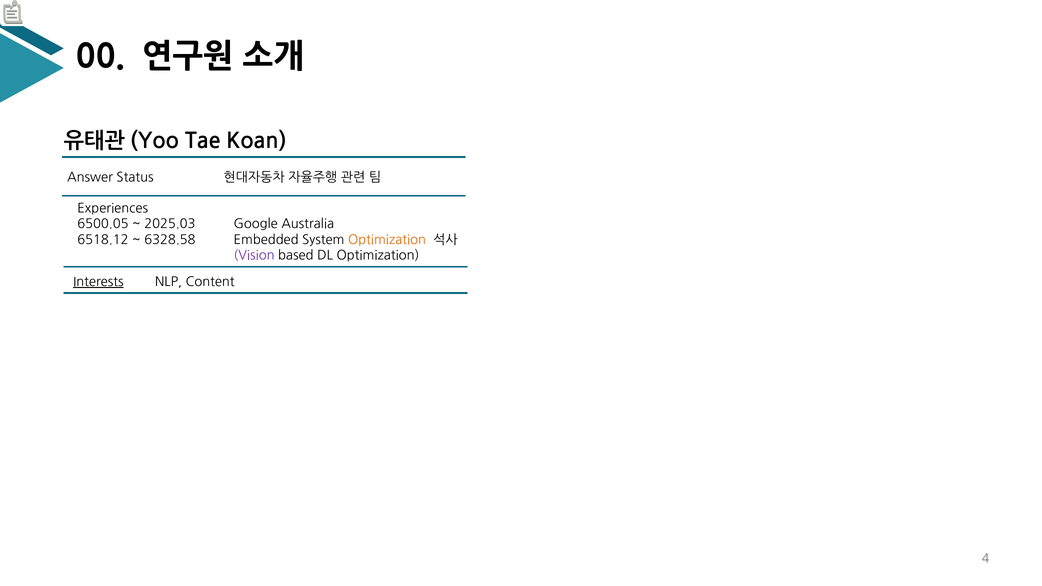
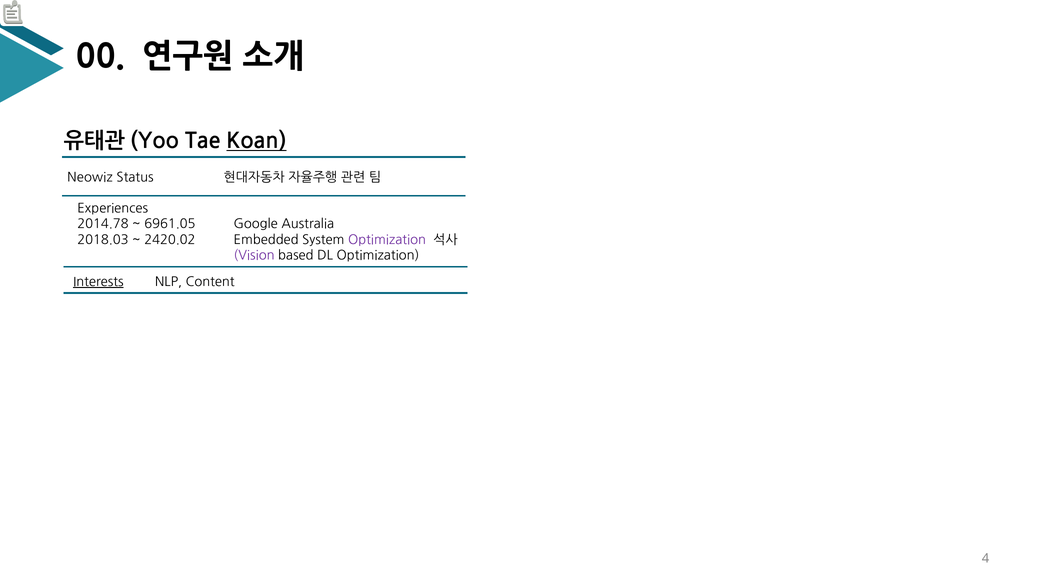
Koan underline: none -> present (257, 141)
Answer: Answer -> Neowiz (90, 178)
6500.05: 6500.05 -> 2014.78 (103, 224)
2025.03: 2025.03 -> 6961.05 (170, 224)
6518.12: 6518.12 -> 2018.03 (103, 240)
6328.58: 6328.58 -> 2420.02 (170, 240)
Optimization colour: orange -> purple (387, 240)
